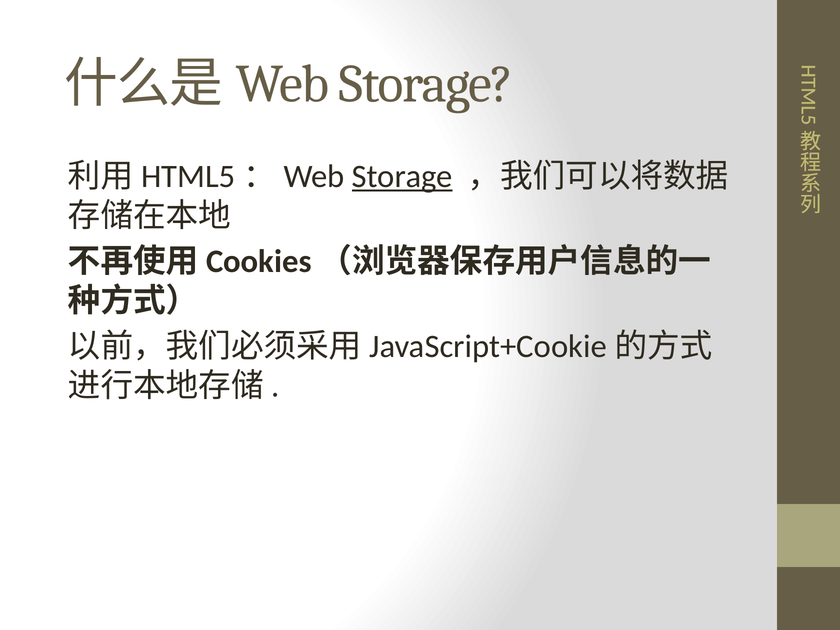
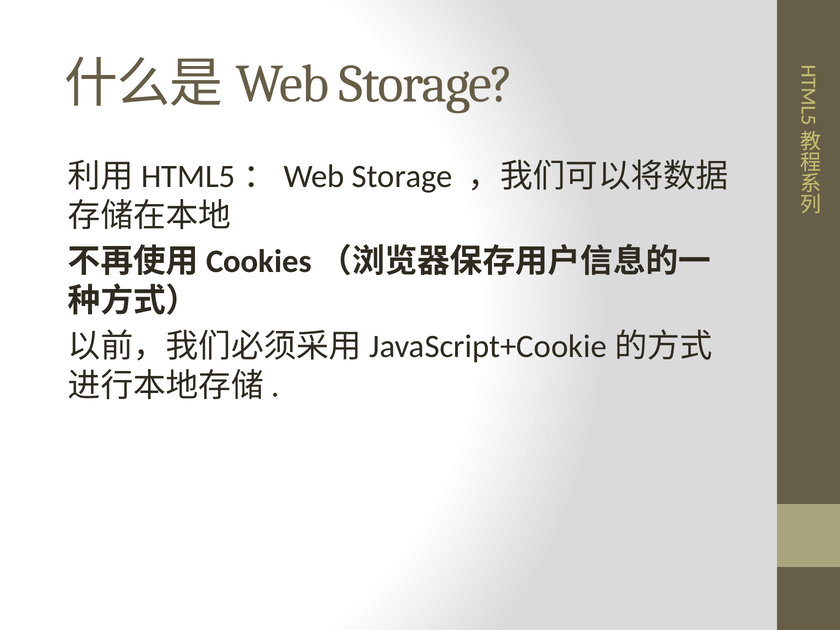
Storage underline: present -> none (402, 177)
